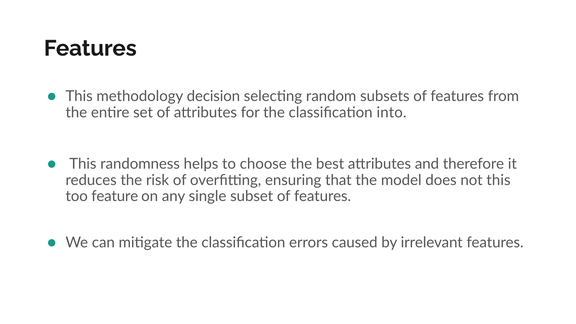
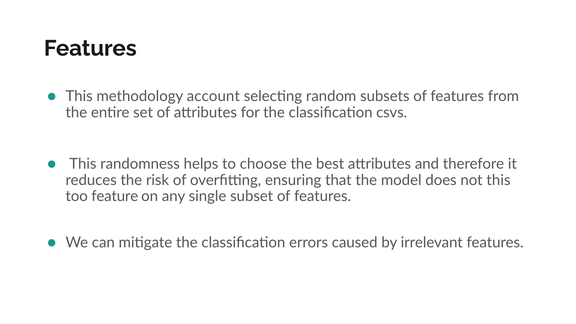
decision: decision -> account (213, 96)
into: into -> csvs (392, 113)
